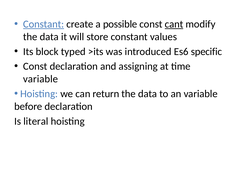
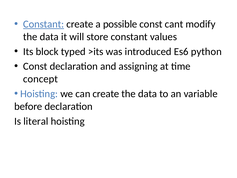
cant underline: present -> none (174, 24)
specific: specific -> python (206, 51)
variable: variable -> concept (41, 79)
can return: return -> create (106, 94)
